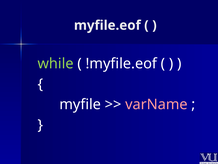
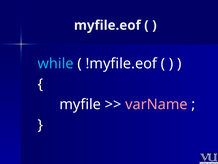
while colour: light green -> light blue (56, 63)
